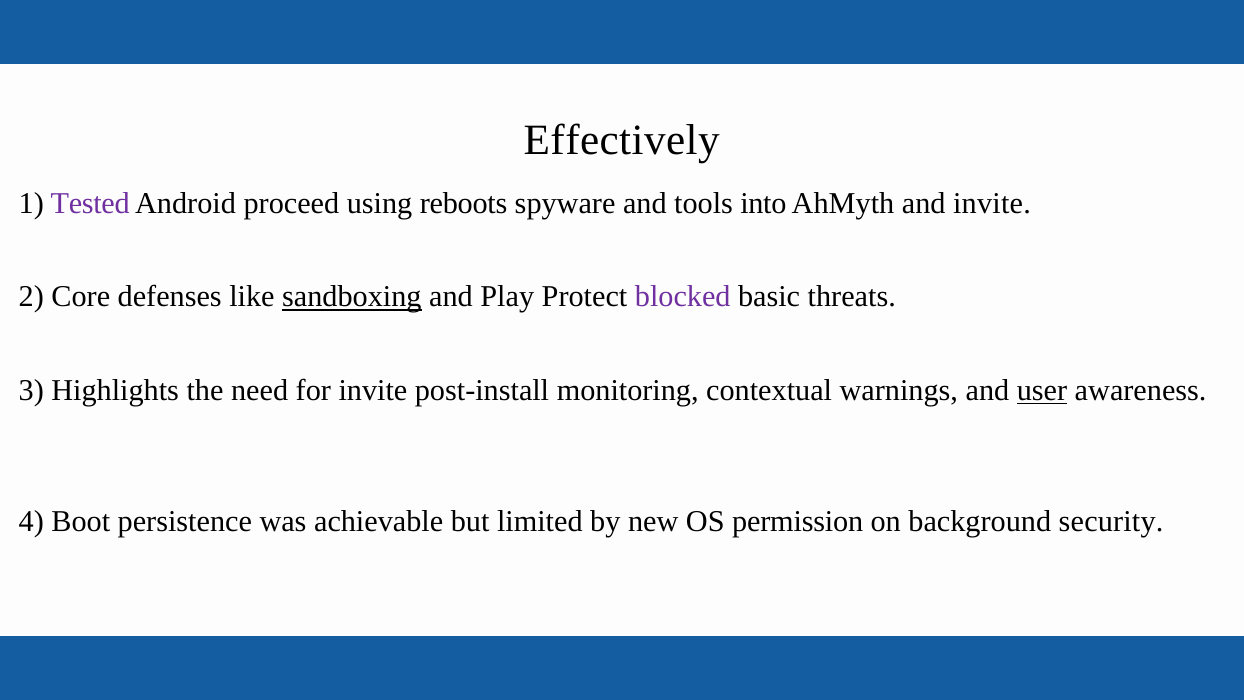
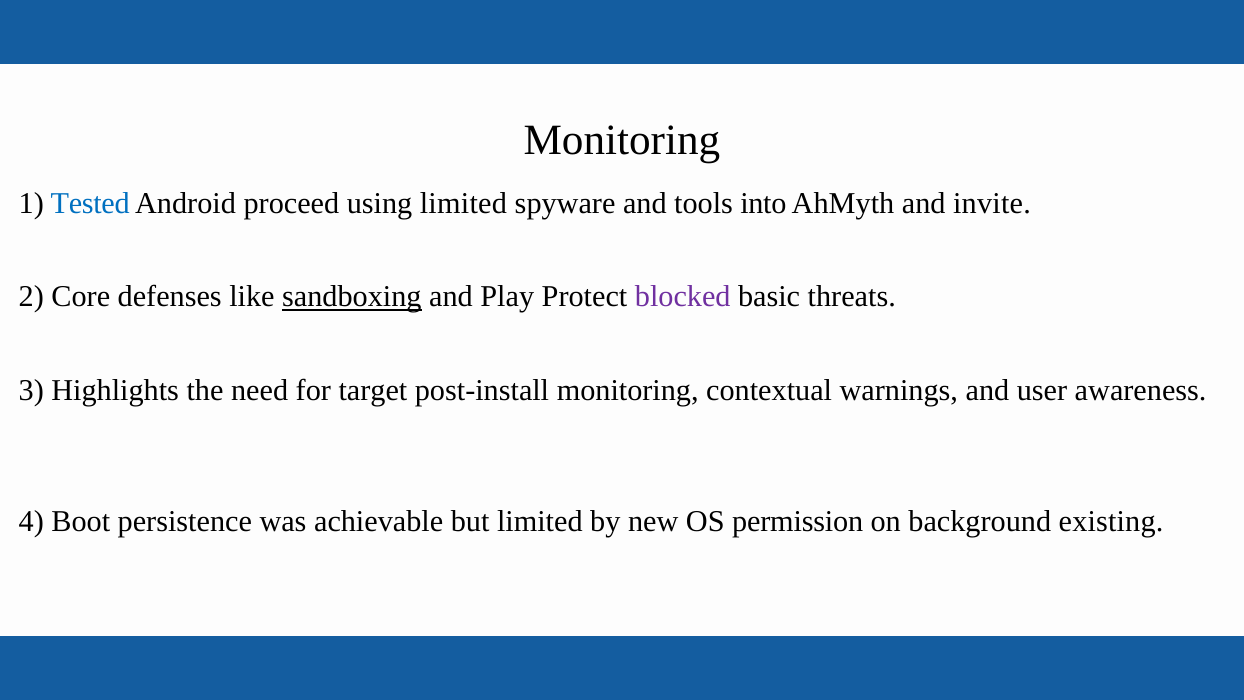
Effectively: Effectively -> Monitoring (622, 141)
Tested colour: purple -> blue (90, 203)
using reboots: reboots -> limited (463, 203)
for invite: invite -> target (373, 390)
user underline: present -> none (1042, 390)
security: security -> existing (1111, 521)
